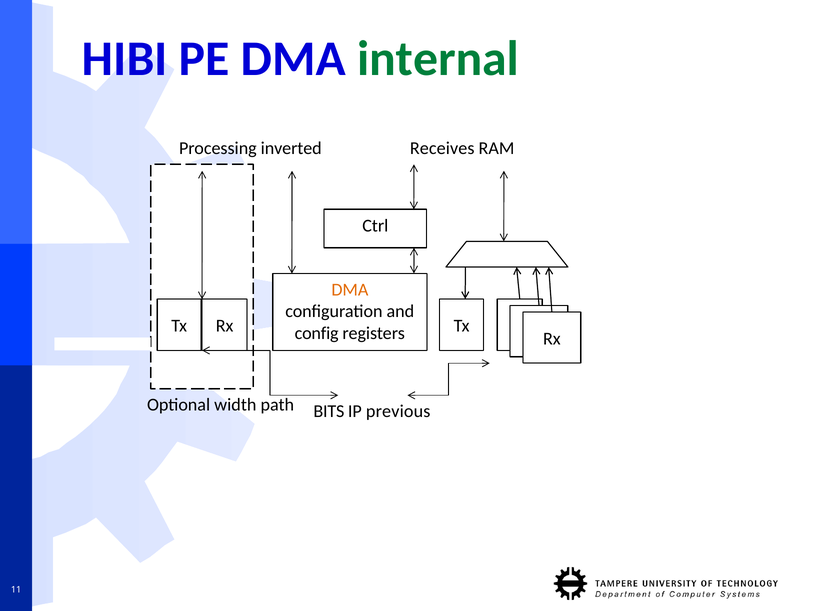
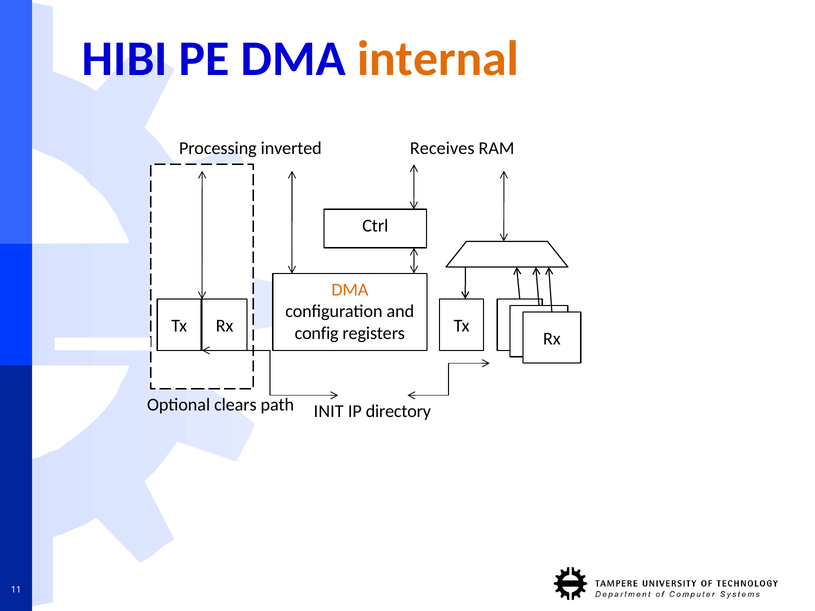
internal colour: green -> orange (438, 59)
width: width -> clears (235, 405)
BITS: BITS -> INIT (329, 412)
previous: previous -> directory (398, 412)
